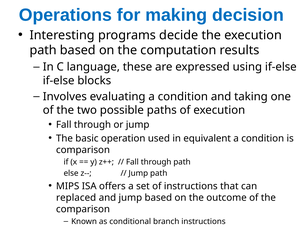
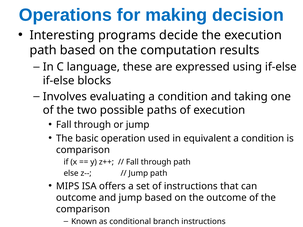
replaced: replaced -> outcome (76, 198)
